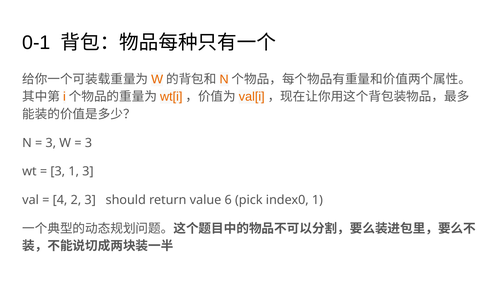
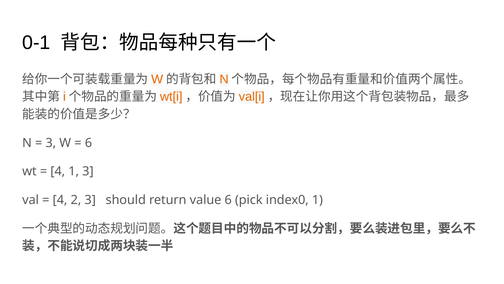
3: 3 -> 6 (88, 143)
3: 3 -> 4 (58, 171)
